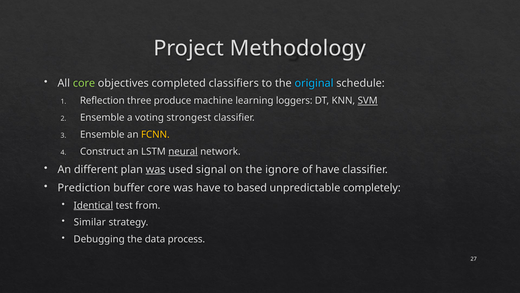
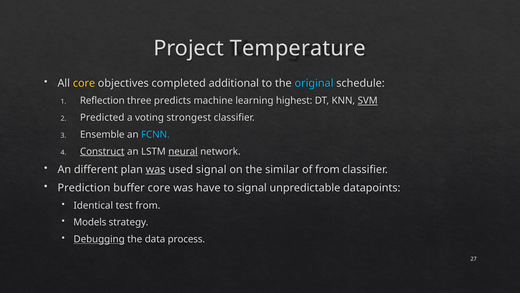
Methodology: Methodology -> Temperature (298, 48)
core colour: light green -> yellow (84, 83)
classifiers: classifiers -> additional (234, 83)
produce: produce -> predicts (172, 101)
loggers: loggers -> highest (294, 101)
Ensemble: Ensemble -> Predicted (102, 117)
FCNN colour: yellow -> light blue (155, 134)
Construct underline: none -> present (102, 151)
ignore: ignore -> similar (282, 169)
of have: have -> from (327, 169)
to based: based -> signal (252, 188)
completely: completely -> datapoints (372, 188)
Identical underline: present -> none (93, 205)
Similar: Similar -> Models (90, 222)
Debugging underline: none -> present (99, 239)
